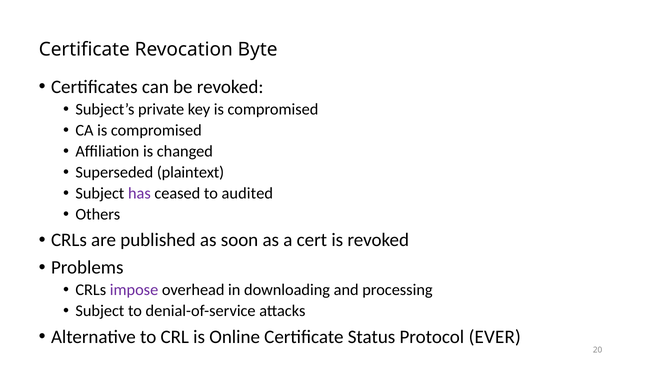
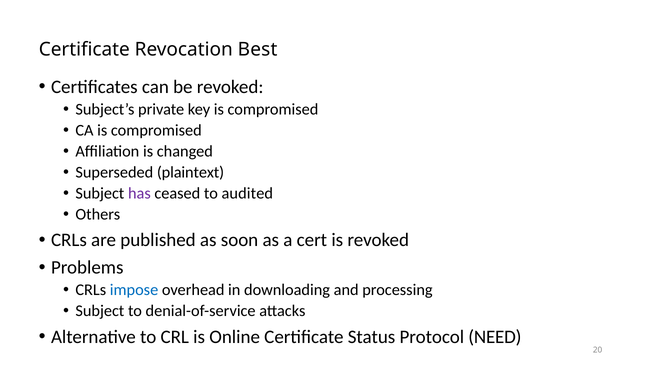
Byte: Byte -> Best (258, 49)
impose colour: purple -> blue (134, 290)
EVER: EVER -> NEED (495, 337)
